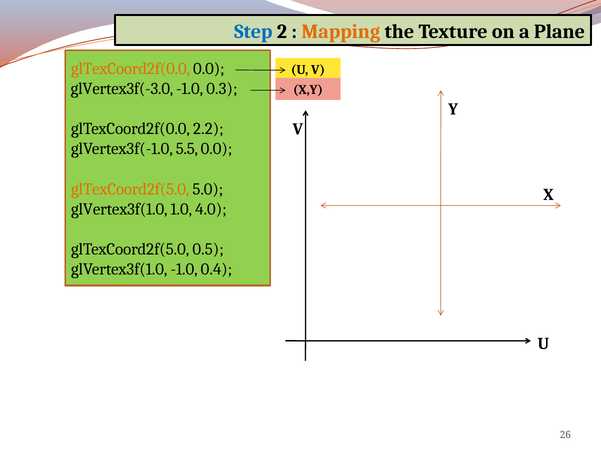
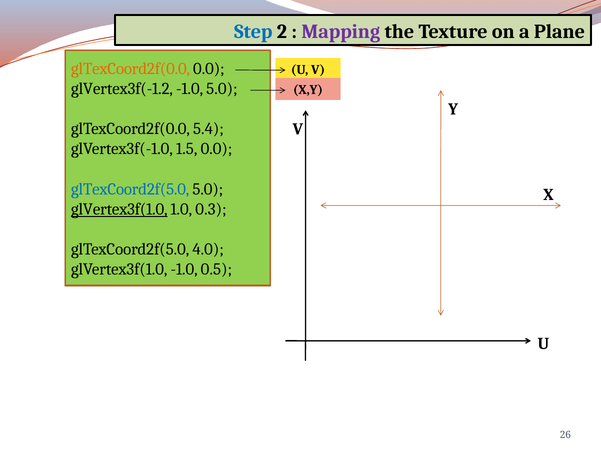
Mapping colour: orange -> purple (341, 31)
glVertex3f(-3.0: glVertex3f(-3.0 -> glVertex3f(-1.2 (122, 89)
-1.0 0.3: 0.3 -> 5.0 (222, 89)
2.2: 2.2 -> 5.4 (208, 129)
5.5: 5.5 -> 1.5 (187, 149)
glTexCoord2f(5.0 colour: orange -> blue (130, 189)
glVertex3f(1.0 underline: none -> present (119, 209)
4.0: 4.0 -> 0.3 (211, 209)
0.5: 0.5 -> 4.0 (208, 249)
0.4: 0.4 -> 0.5 (216, 269)
